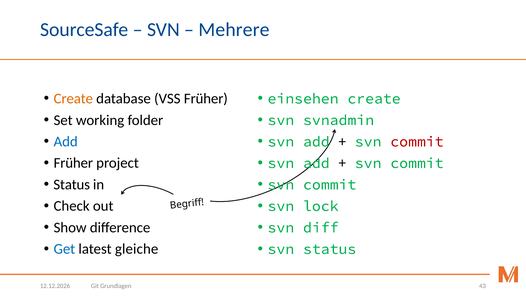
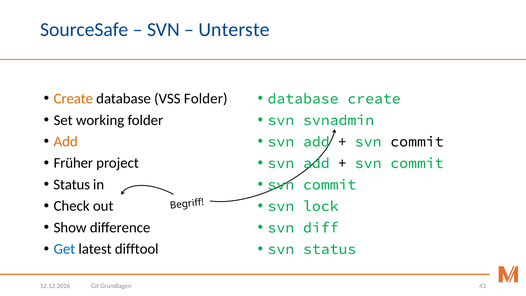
Mehrere: Mehrere -> Unterste (234, 30)
VSS Früher: Früher -> Folder (206, 99)
einsehen: einsehen -> database (303, 99)
Add colour: blue -> orange (66, 142)
commit colour: red -> black (417, 142)
gleiche: gleiche -> difftool (137, 249)
